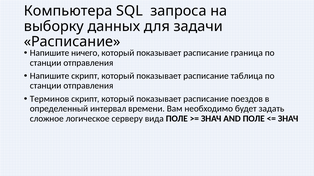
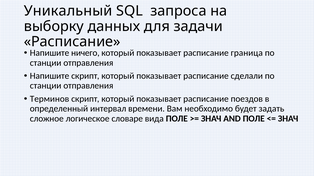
Компьютера: Компьютера -> Уникальный (68, 11)
таблица: таблица -> сделали (247, 76)
серверу: серверу -> словаре (127, 119)
